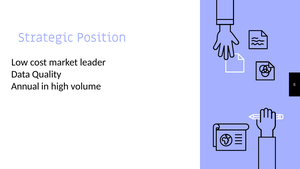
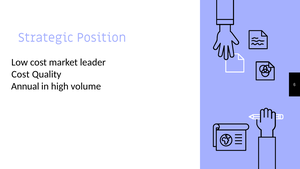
Data: Data -> Cost (21, 74)
